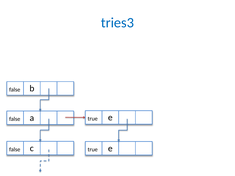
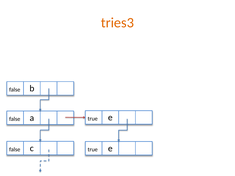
tries3 colour: blue -> orange (117, 23)
